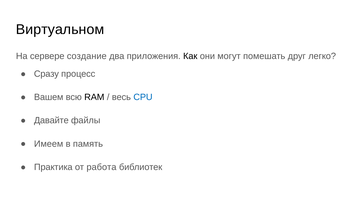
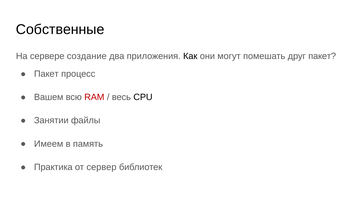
Виртуальном: Виртуальном -> Собственные (60, 29)
друг легко: легко -> пакет (322, 56)
Сразу: Сразу -> Пакет (46, 74)
RAM colour: black -> red (94, 97)
CPU colour: blue -> black (143, 97)
Давайте: Давайте -> Занятии (51, 120)
работа: работа -> сервер (101, 167)
